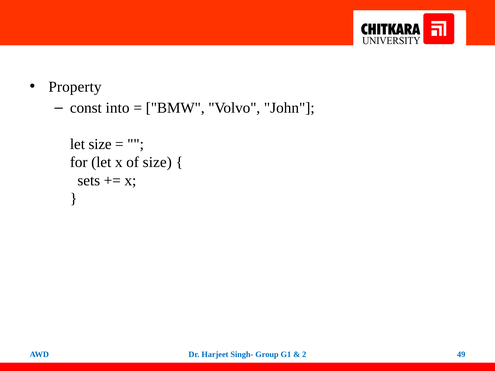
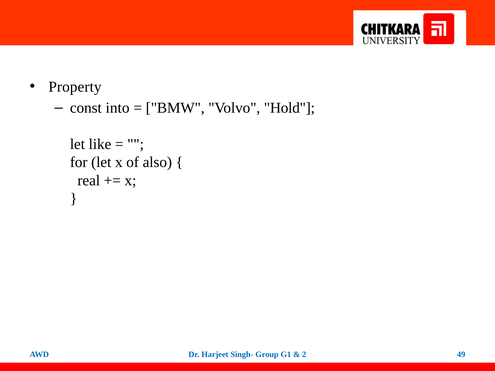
John: John -> Hold (289, 108)
let size: size -> like (100, 144)
of size: size -> also (157, 162)
sets: sets -> real (89, 181)
